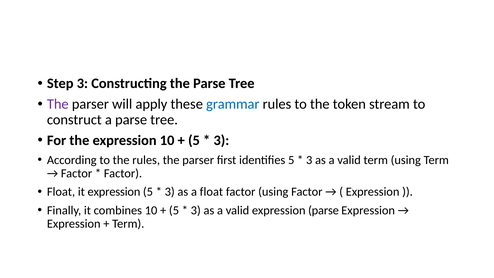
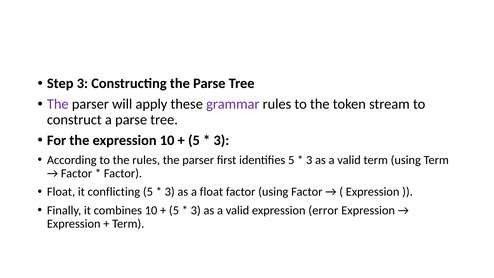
grammar colour: blue -> purple (233, 104)
it expression: expression -> conflicting (114, 192)
expression parse: parse -> error (323, 210)
